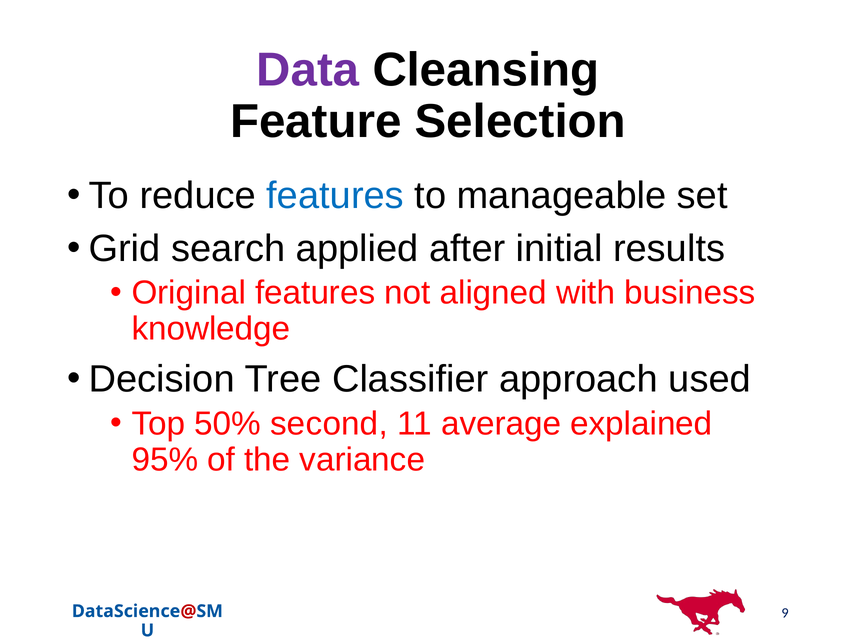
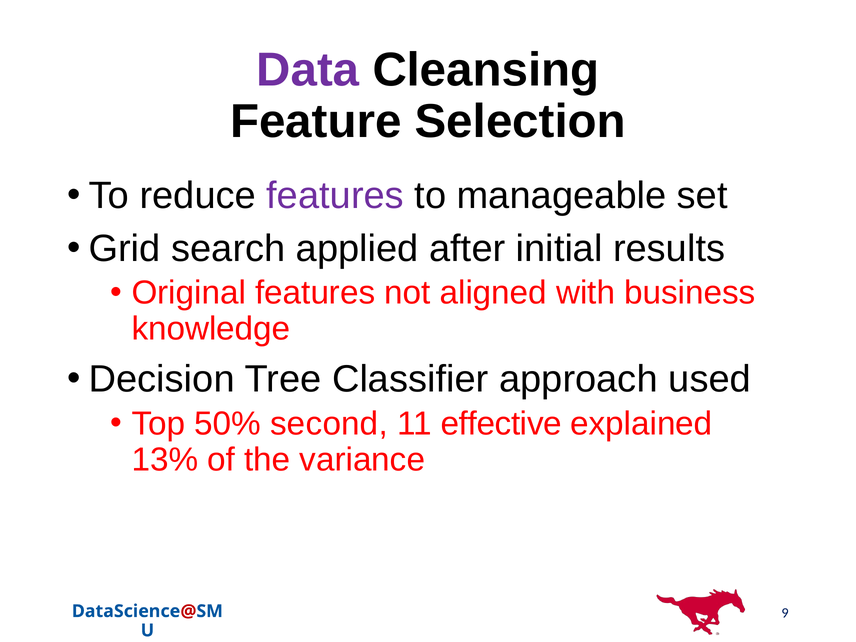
features colour: blue -> purple (335, 196)
average: average -> effective (501, 424)
95%: 95% -> 13% (165, 460)
